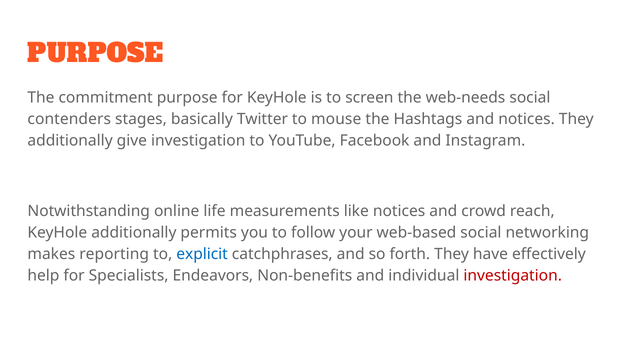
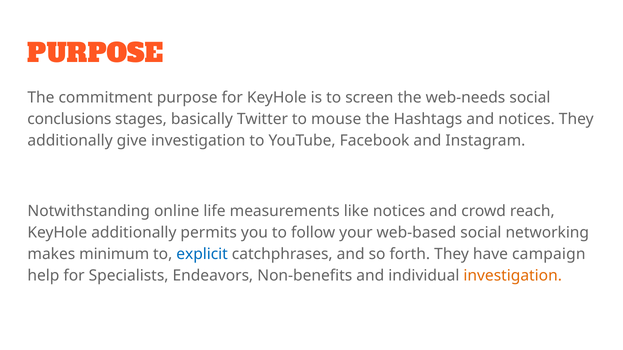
contenders: contenders -> conclusions (69, 119)
reporting: reporting -> minimum (114, 255)
effectively: effectively -> campaign (549, 255)
investigation colour: red -> orange (513, 276)
